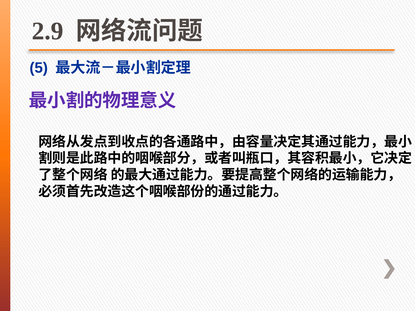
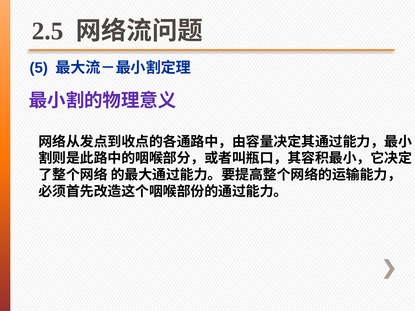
2.9: 2.9 -> 2.5 (48, 31)
